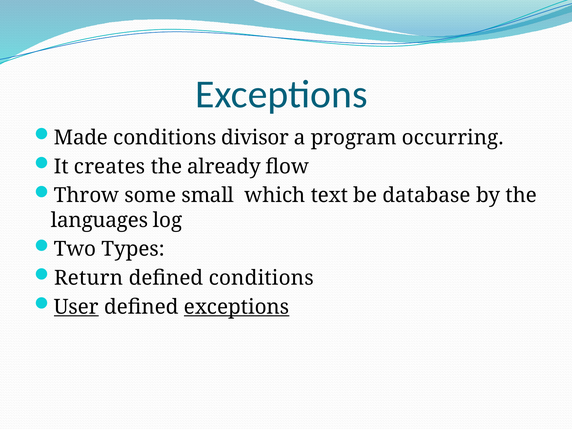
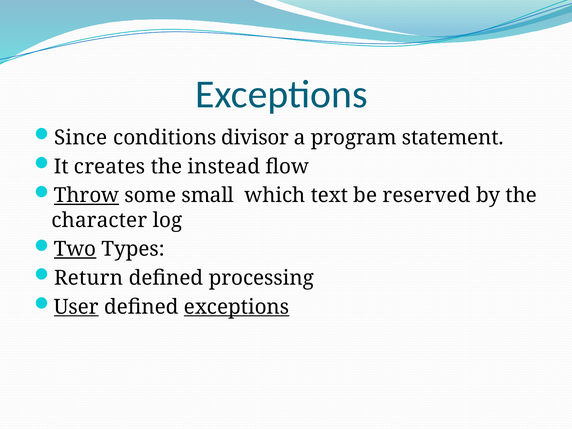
Made: Made -> Since (81, 138)
occurring: occurring -> statement (453, 138)
already: already -> instead (224, 167)
Throw underline: none -> present (86, 196)
database: database -> reserved (426, 196)
languages: languages -> character (99, 220)
Two underline: none -> present (75, 249)
defined conditions: conditions -> processing (261, 278)
